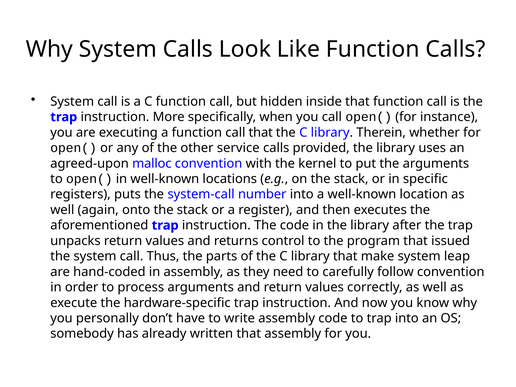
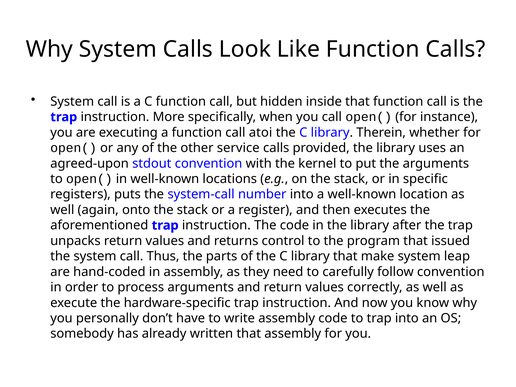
call that: that -> atoi (261, 132)
malloc: malloc -> stdout (152, 163)
